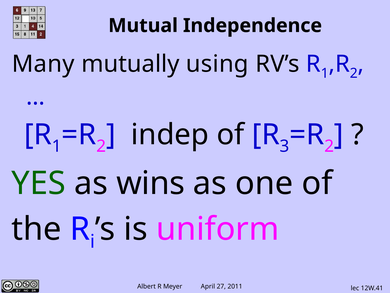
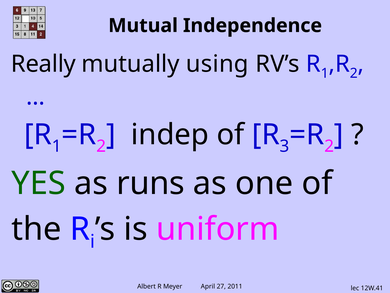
Many: Many -> Really (43, 64)
wins: wins -> runs (151, 183)
